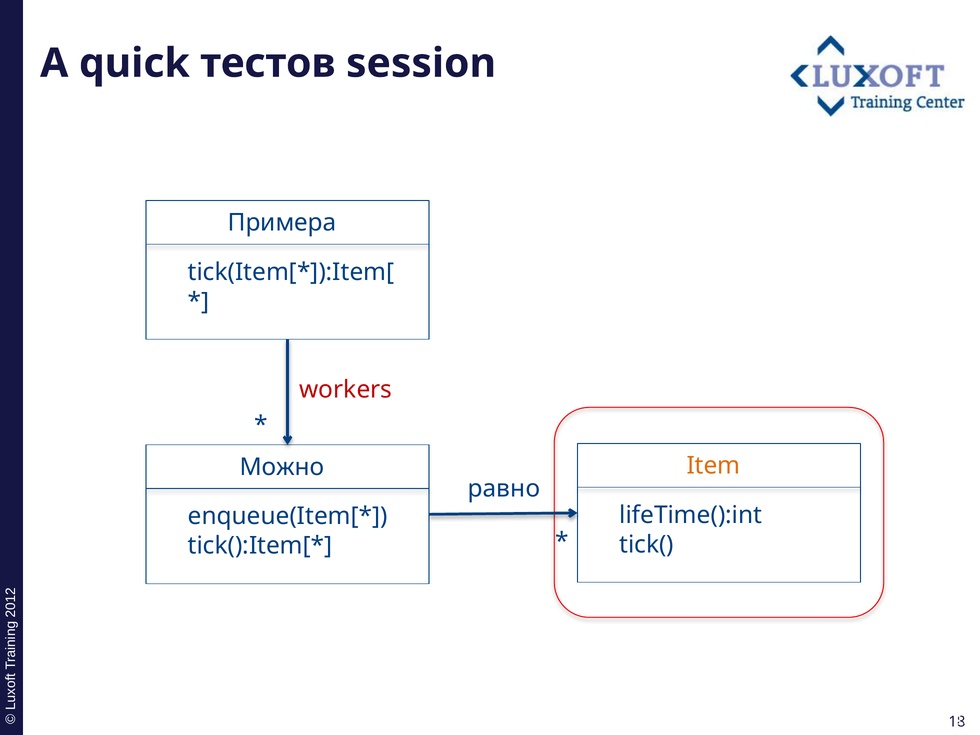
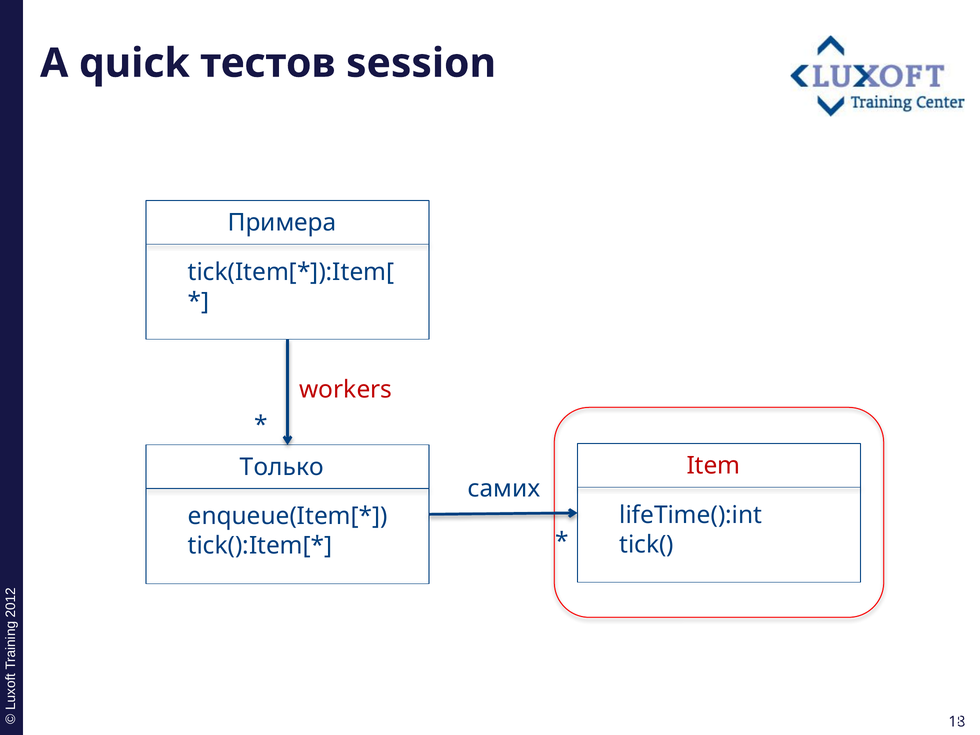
Item colour: orange -> red (713, 466)
Можно: Можно -> Только (282, 467)
равно: равно -> самих (504, 489)
